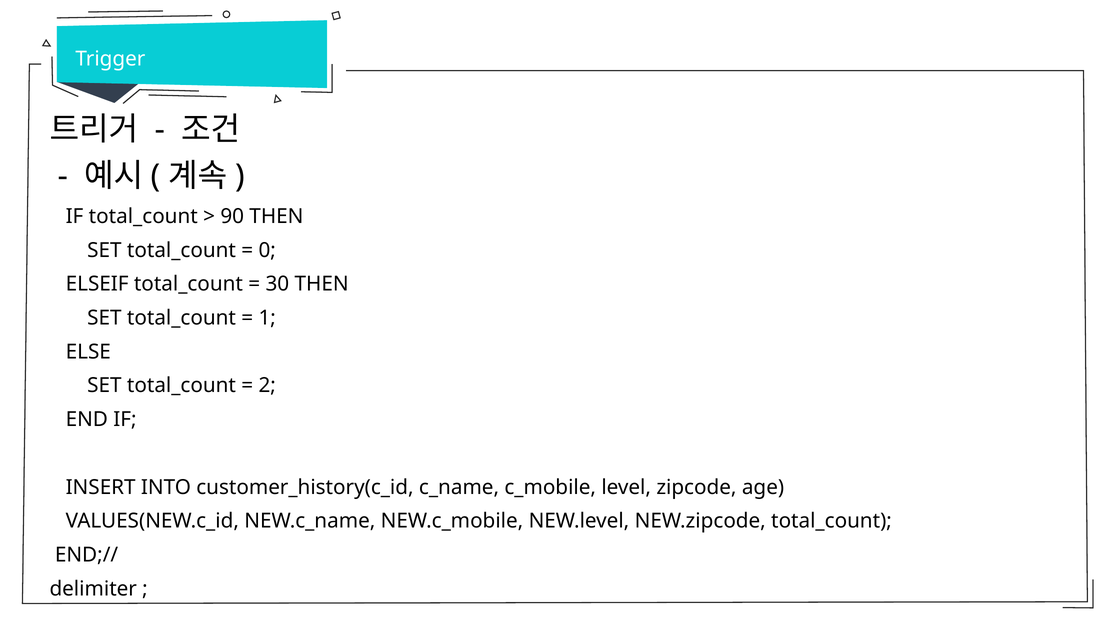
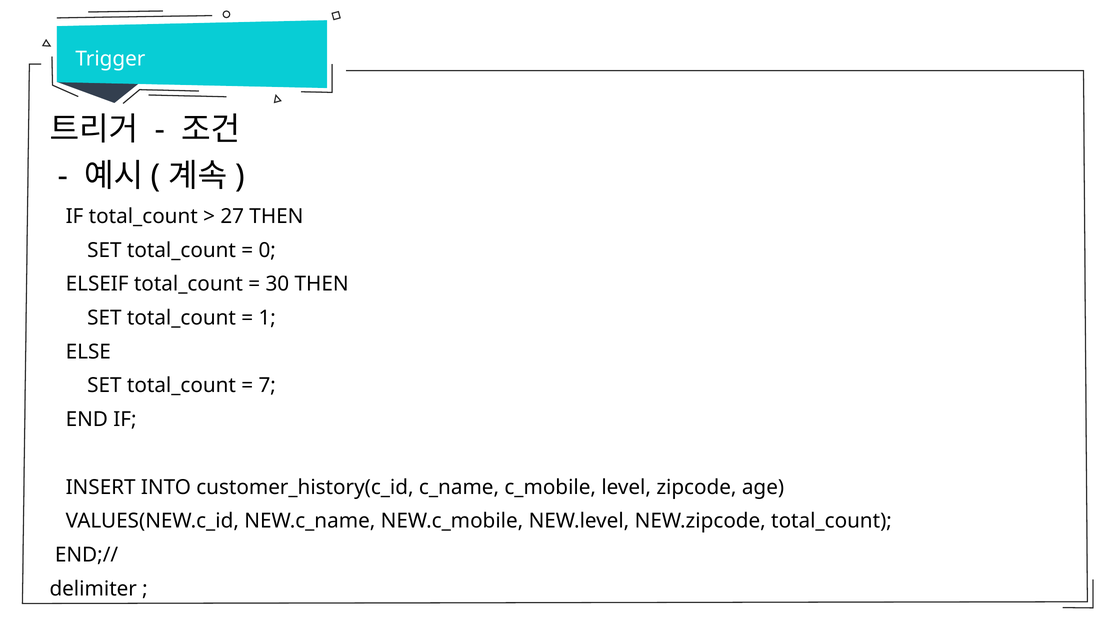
90: 90 -> 27 (232, 216)
2: 2 -> 7 (267, 386)
